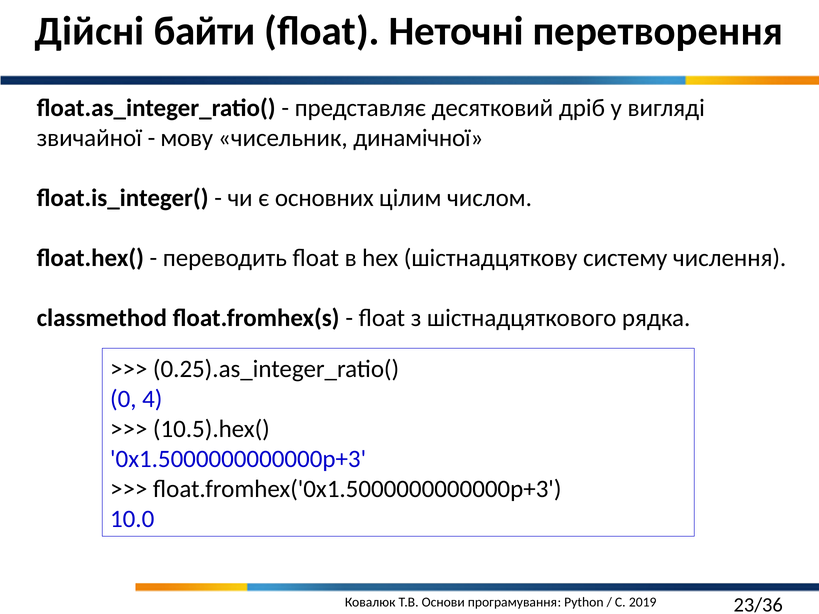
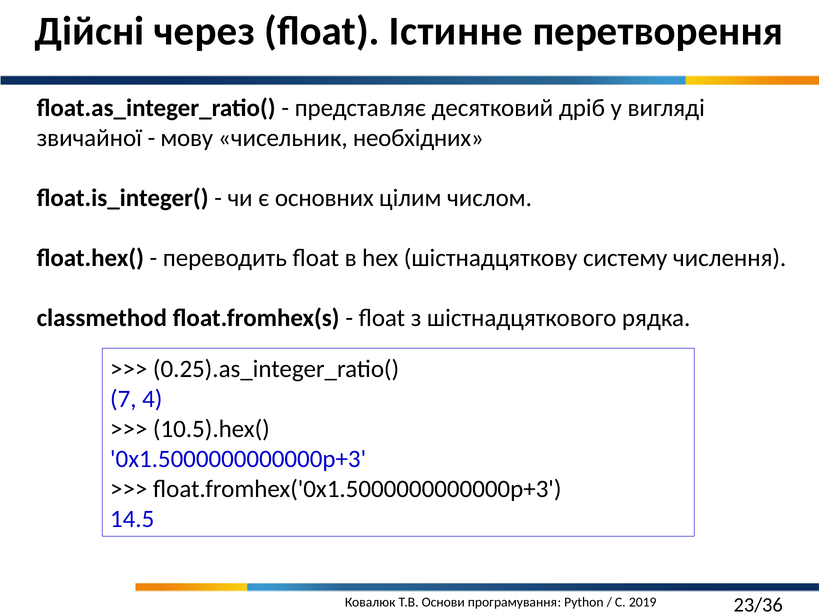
байти: байти -> через (204, 31)
Неточні: Неточні -> Істинне (456, 31)
динамічної: динамічної -> необхідних (418, 138)
0: 0 -> 7 (123, 399)
10.0: 10.0 -> 14.5 (132, 519)
